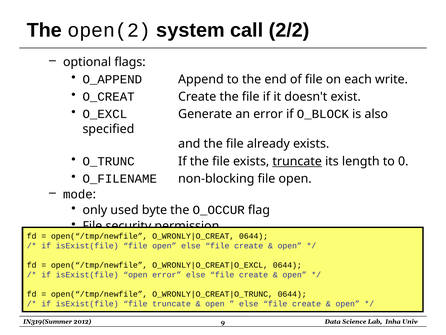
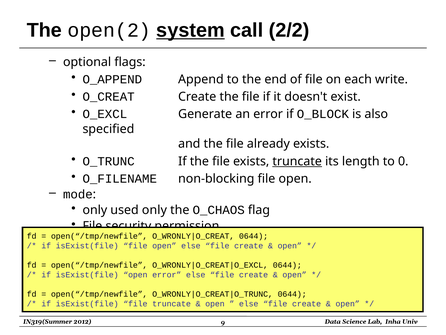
system underline: none -> present (190, 30)
used byte: byte -> only (154, 210)
O_OCCUR: O_OCCUR -> O_CHAOS (219, 210)
